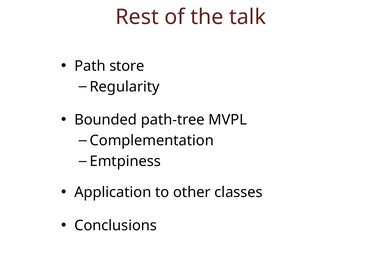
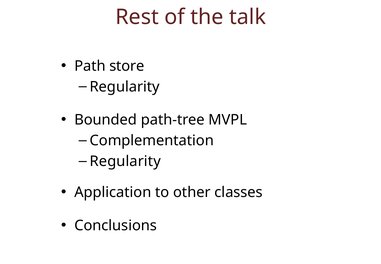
Emtpiness: Emtpiness -> Regularity (125, 161)
